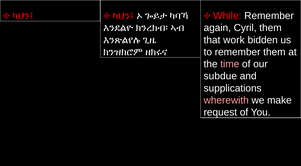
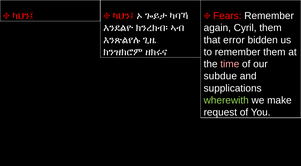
While: While -> Fears (227, 16)
work: work -> error (234, 40)
wherewith colour: pink -> light green (226, 100)
